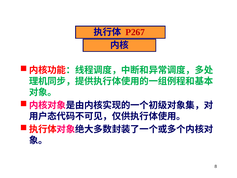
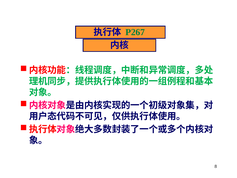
P267 colour: red -> green (135, 32)
